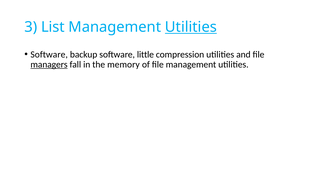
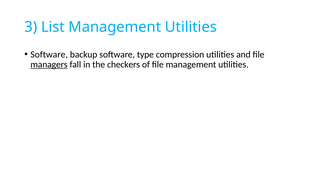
Utilities underline: present -> none (191, 27)
little: little -> type (145, 54)
memory: memory -> checkers (124, 64)
